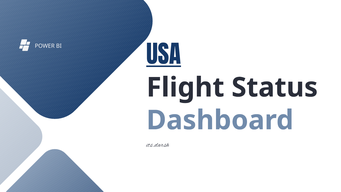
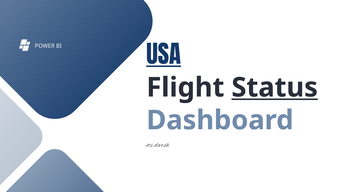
Status underline: none -> present (275, 87)
